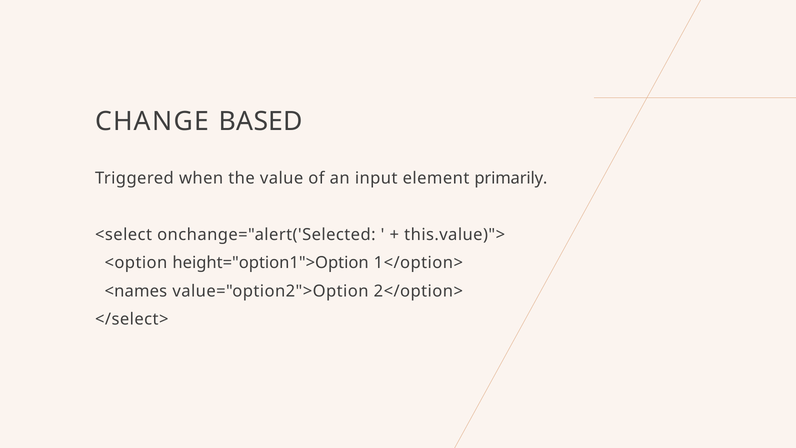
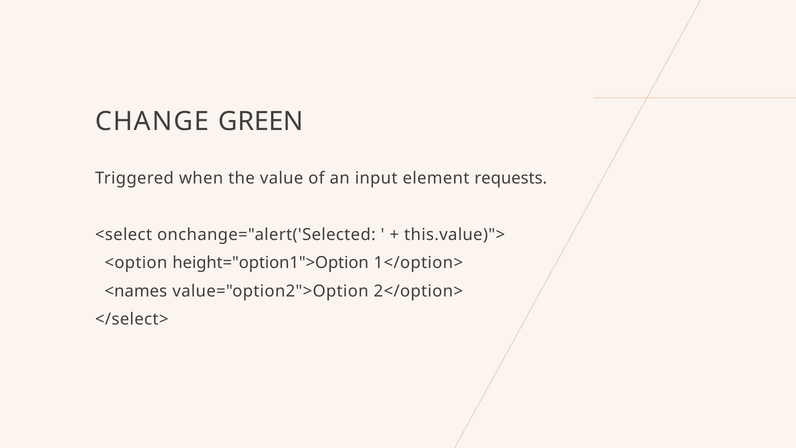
BASED: BASED -> GREEN (261, 121)
primarily: primarily -> requests (511, 178)
